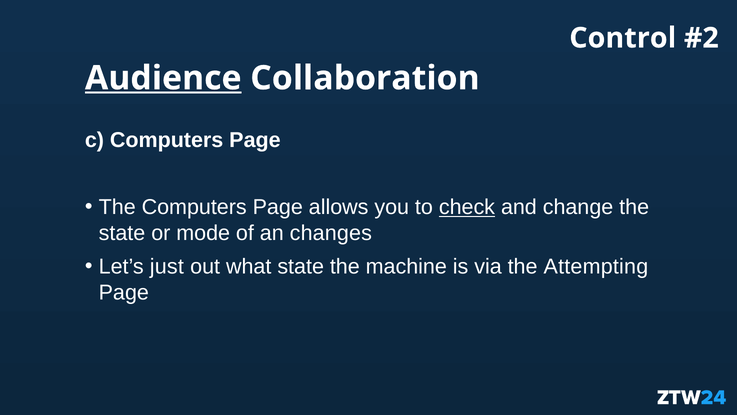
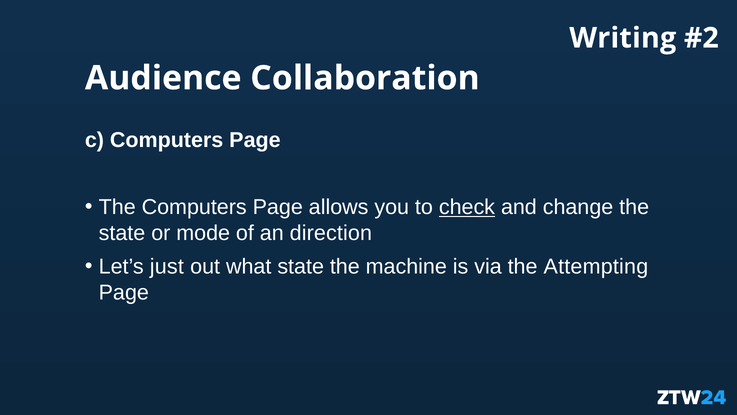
Control: Control -> Writing (623, 38)
Audience underline: present -> none (163, 78)
changes: changes -> direction (331, 233)
